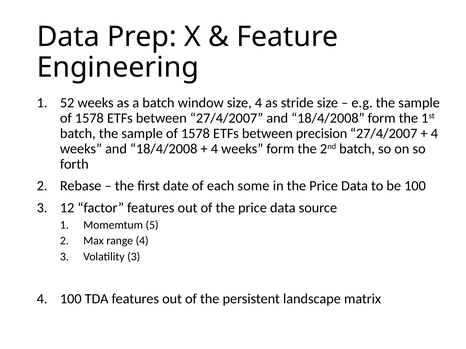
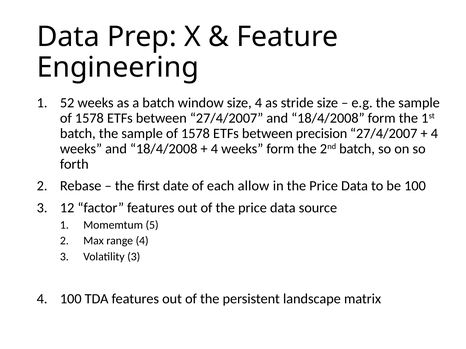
some: some -> allow (254, 186)
